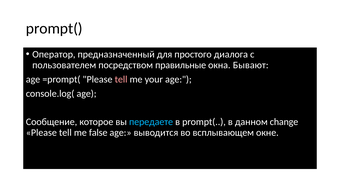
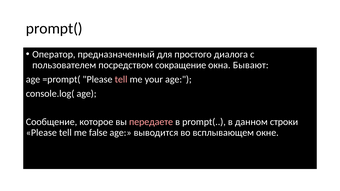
правильные: правильные -> сокращение (181, 65)
передаете colour: light blue -> pink (151, 122)
change: change -> строки (284, 122)
